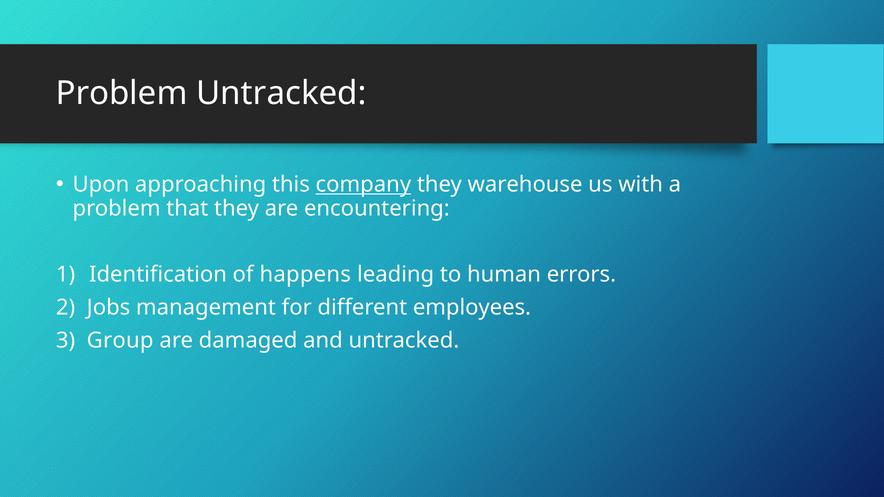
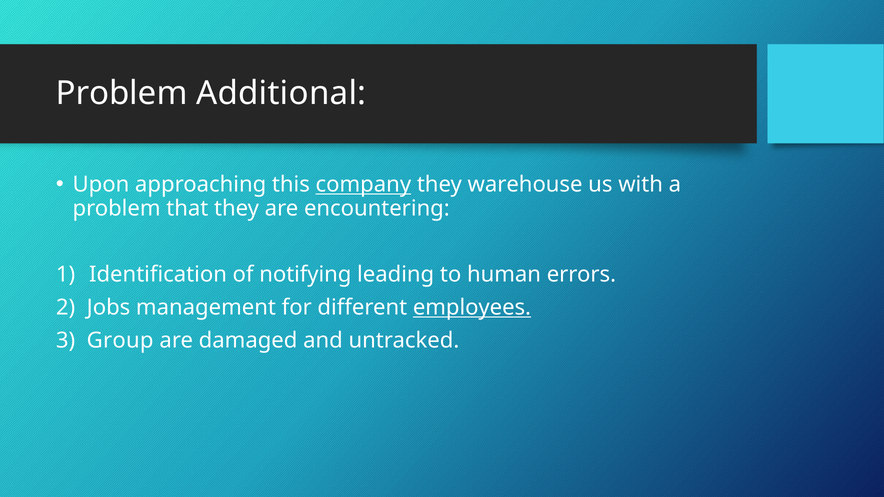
Problem Untracked: Untracked -> Additional (281, 94)
happens: happens -> notifying (305, 275)
employees underline: none -> present (472, 308)
